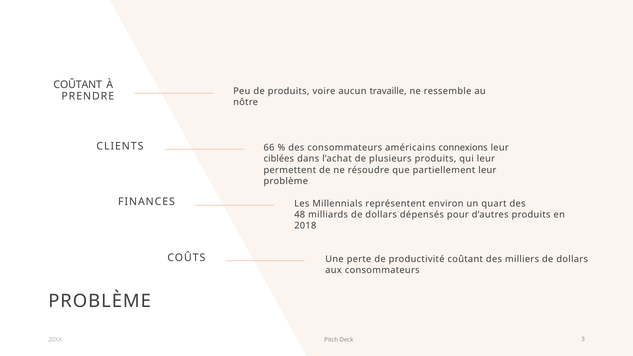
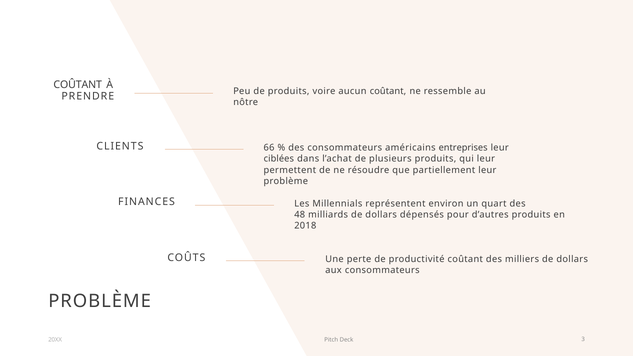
aucun travaille: travaille -> coûtant (388, 91)
connexions: connexions -> entreprises (463, 148)
